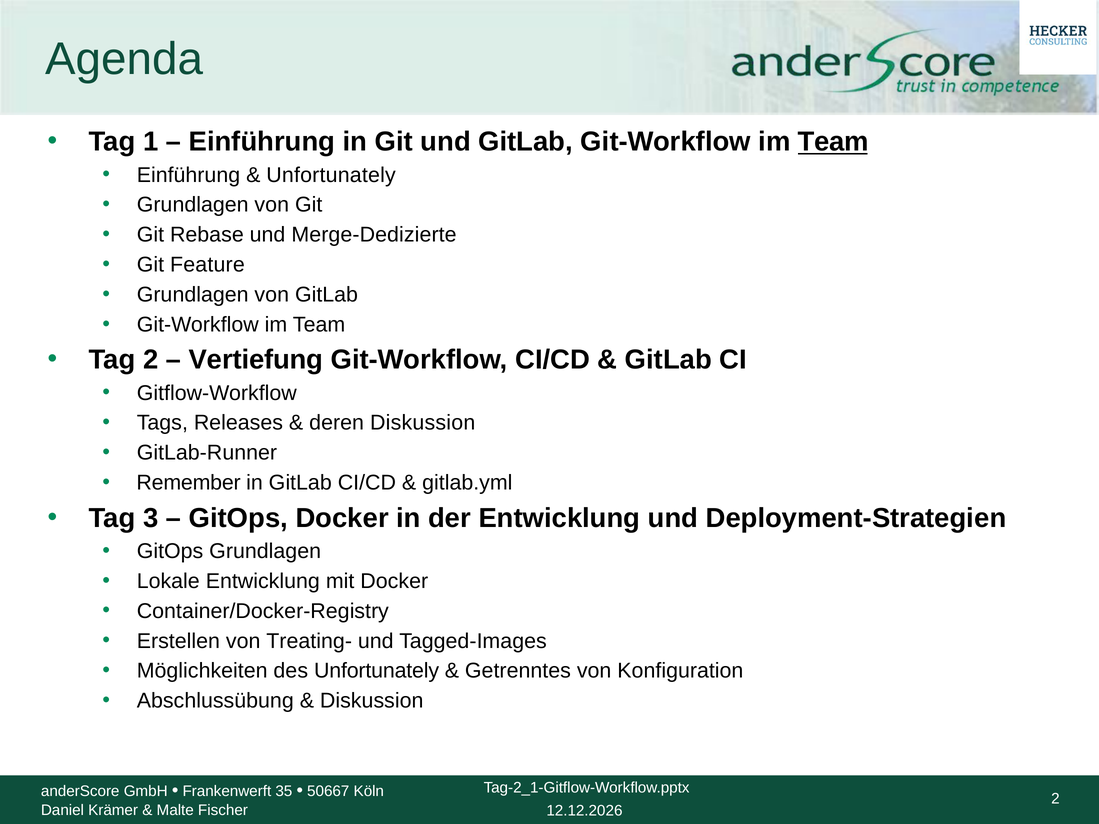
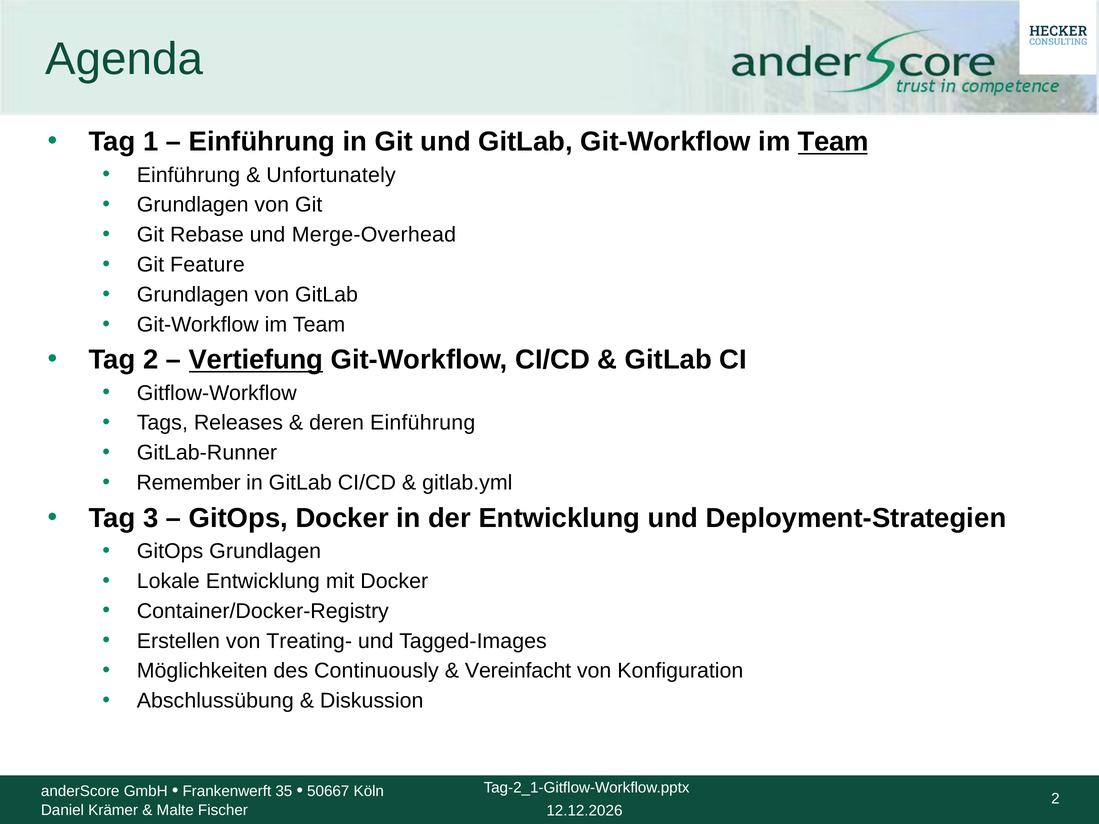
Merge-Dedizierte: Merge-Dedizierte -> Merge-Overhead (374, 235)
Vertiefung underline: none -> present (256, 360)
deren Diskussion: Diskussion -> Einführung (423, 423)
des Unfortunately: Unfortunately -> Continuously (376, 671)
Getrenntes: Getrenntes -> Vereinfacht (518, 671)
